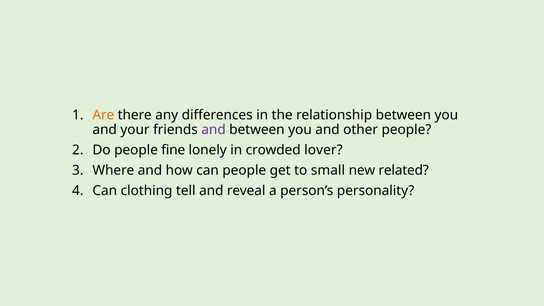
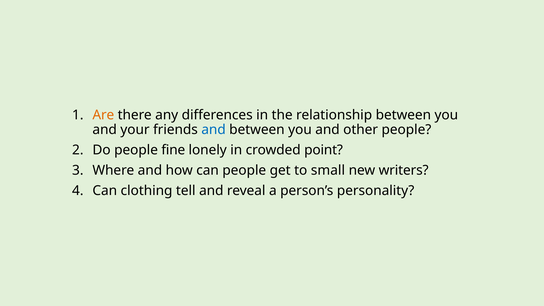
and colour: purple -> blue (214, 130)
lover: lover -> point (324, 150)
related: related -> writers (404, 170)
